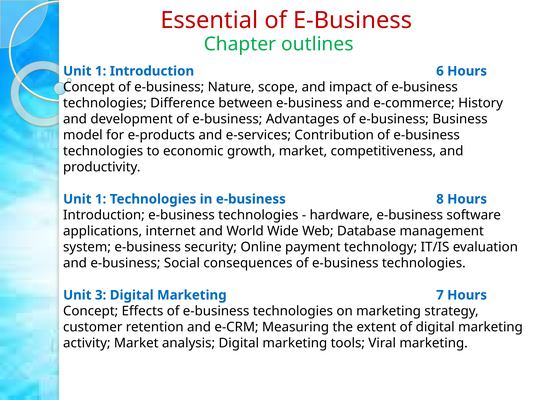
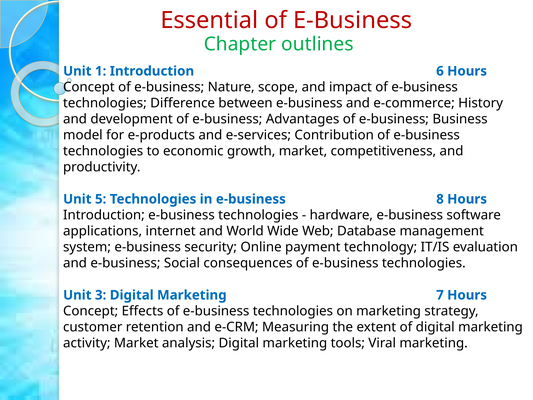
1: 1 -> 5 (101, 199)
